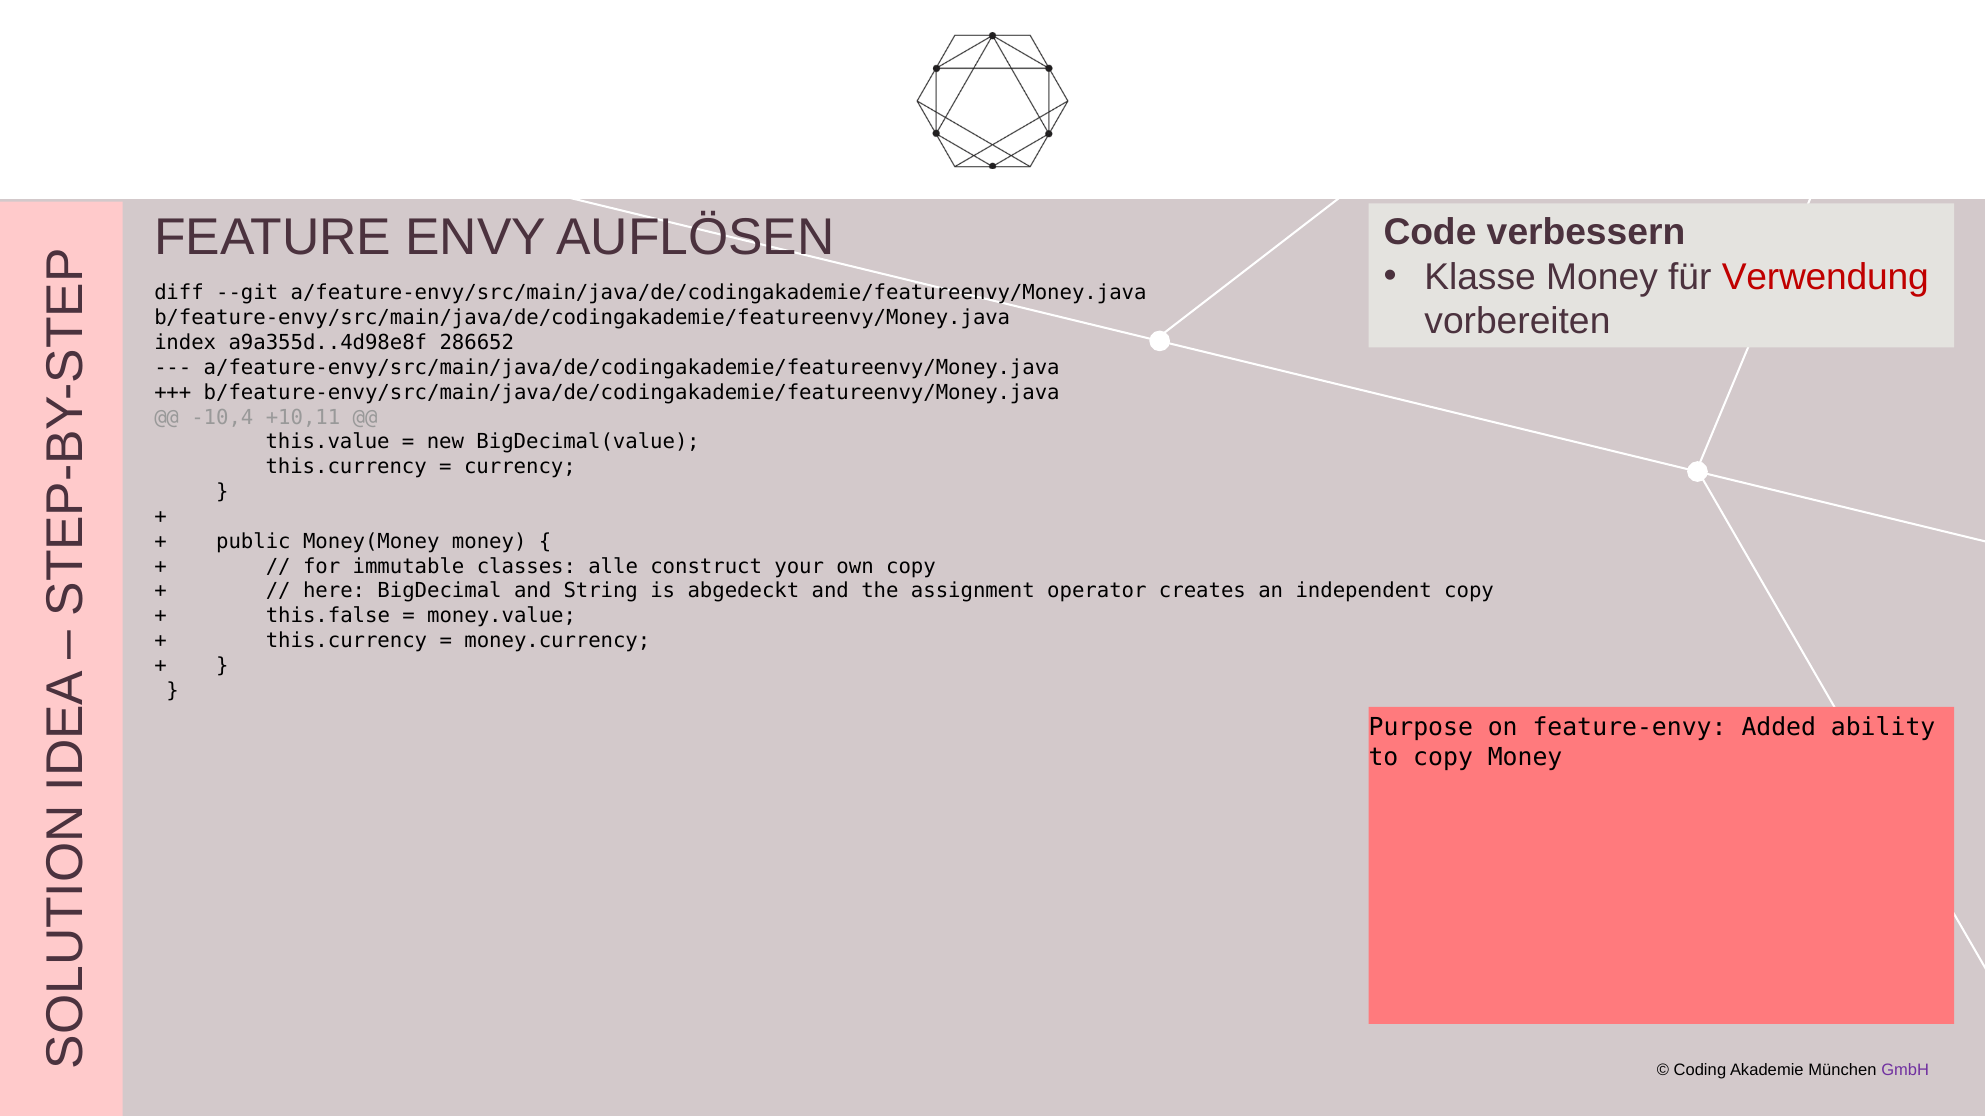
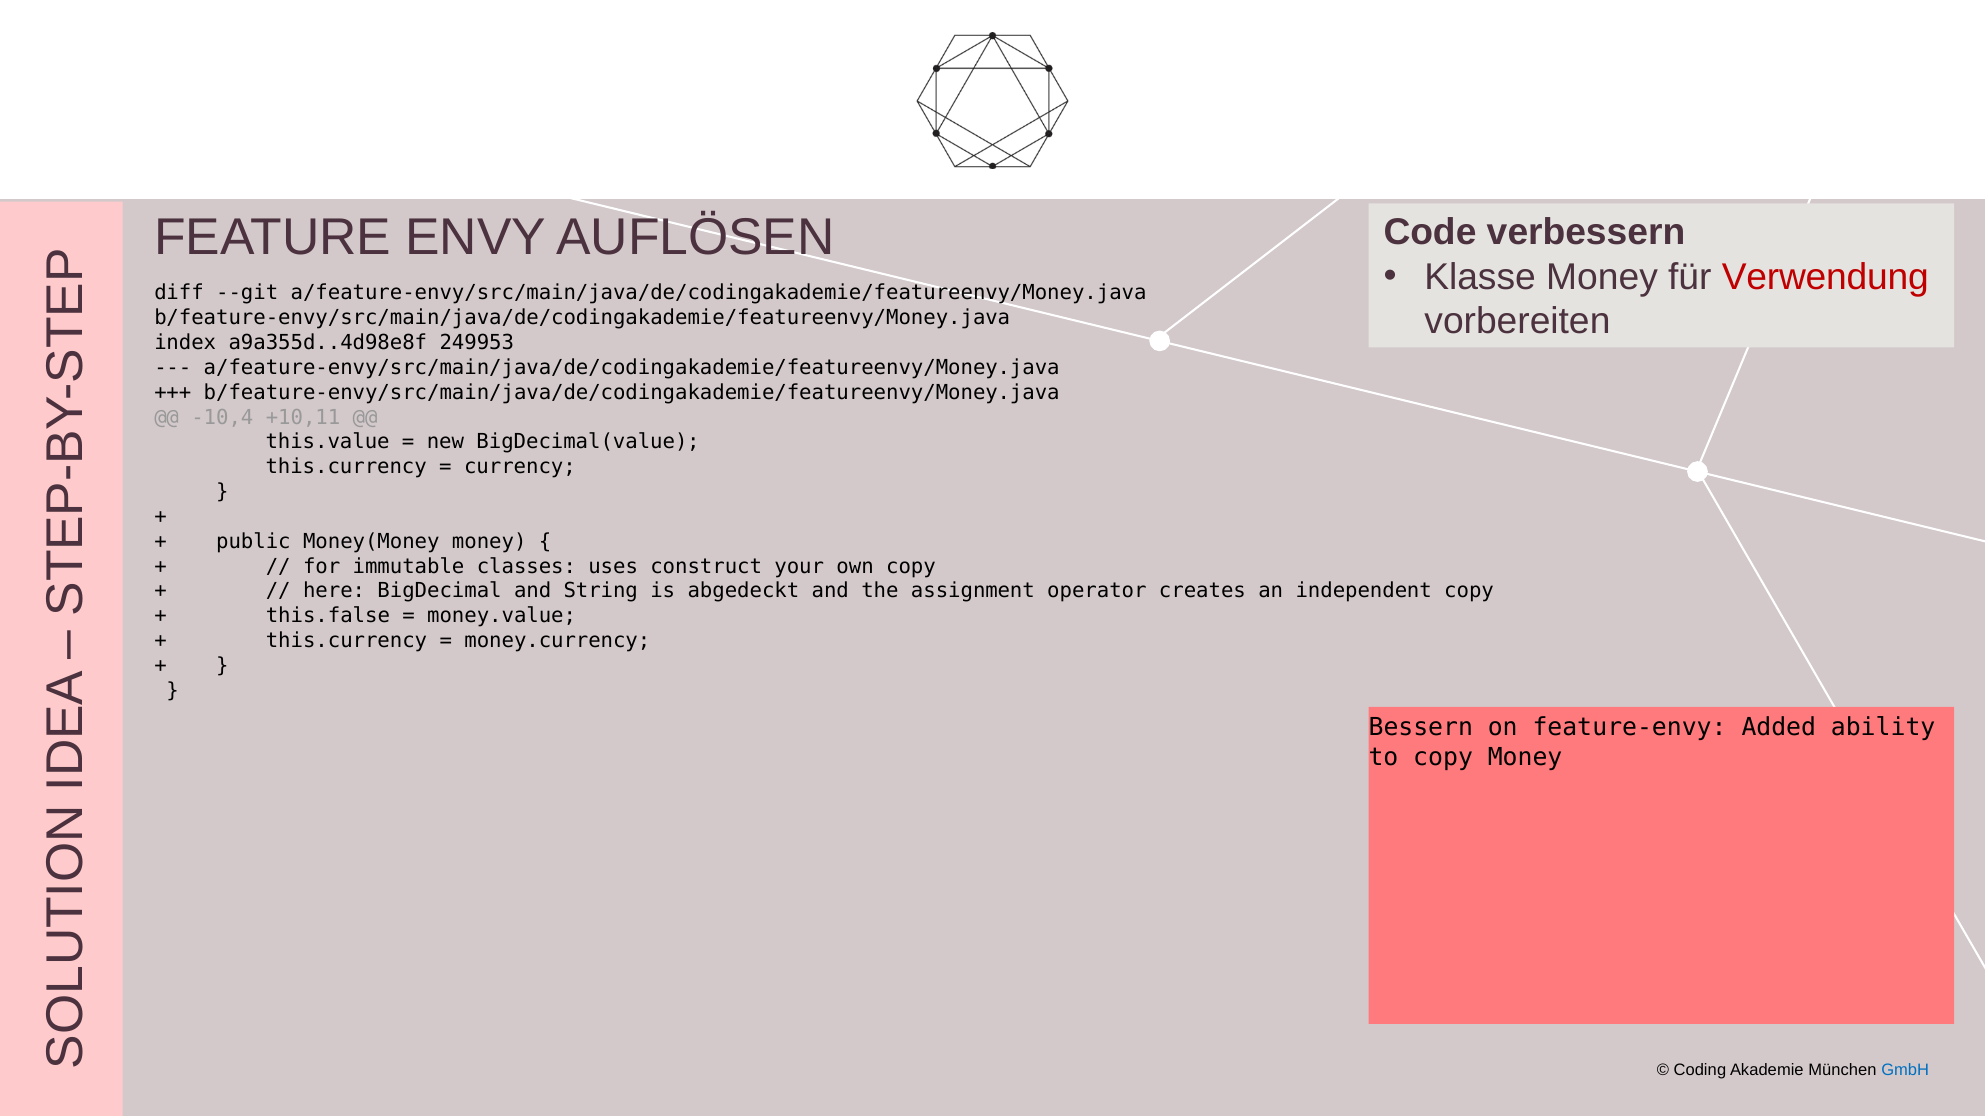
286652: 286652 -> 249953 (477, 343)
alle: alle -> uses (613, 567)
Purpose: Purpose -> Bessern (1421, 728)
GmbH colour: purple -> blue (1905, 1070)
